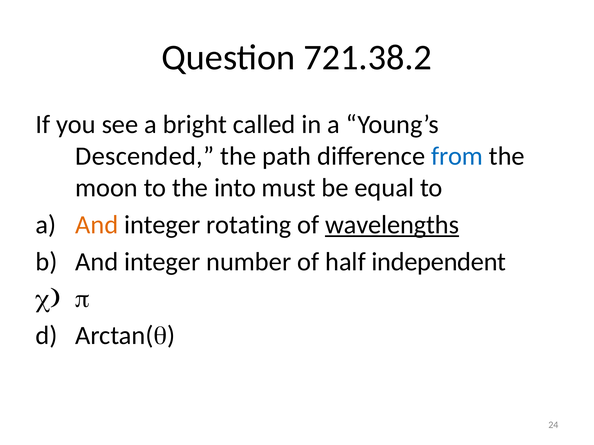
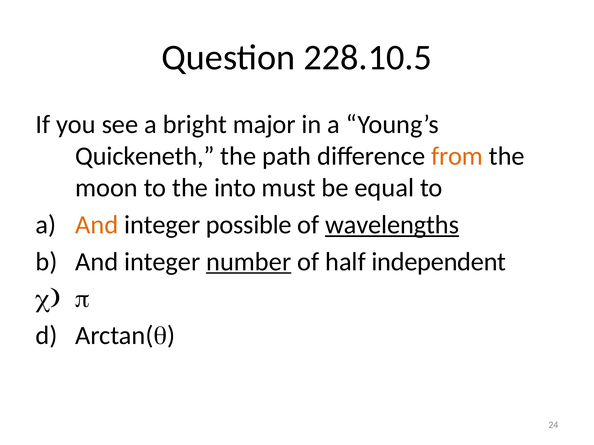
721.38.2: 721.38.2 -> 228.10.5 (368, 58)
called: called -> major (264, 125)
Descended: Descended -> Quickeneth (145, 156)
from colour: blue -> orange (457, 156)
rotating: rotating -> possible (249, 225)
number underline: none -> present (249, 262)
